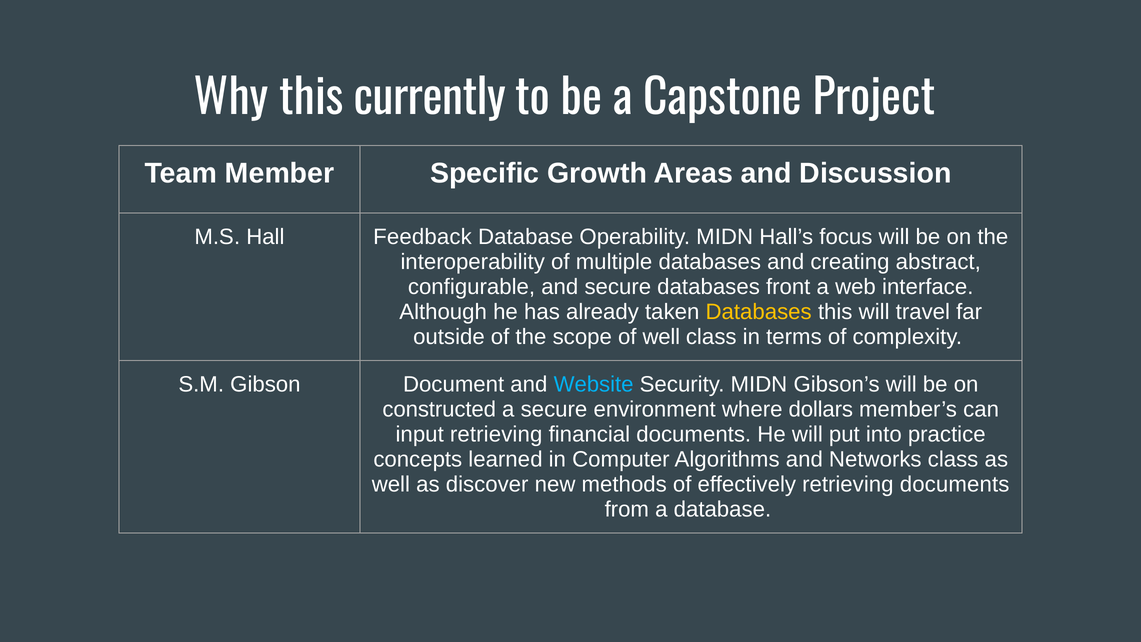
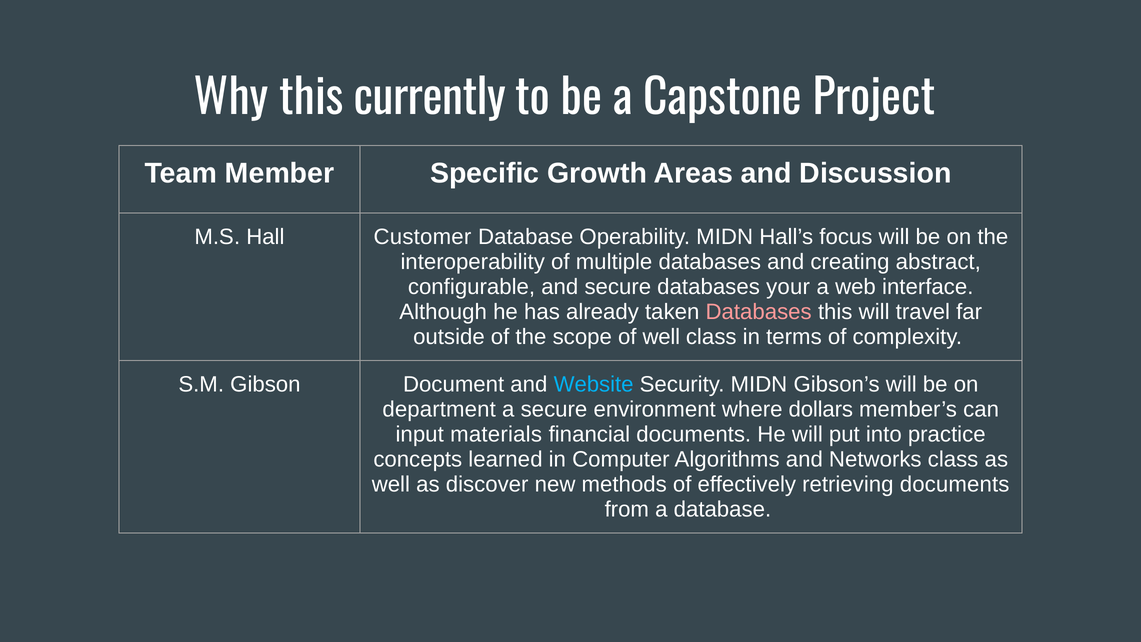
Feedback: Feedback -> Customer (422, 237)
front: front -> your (788, 287)
Databases colour: yellow -> pink (759, 312)
constructed: constructed -> department (439, 409)
input retrieving: retrieving -> materials (496, 434)
